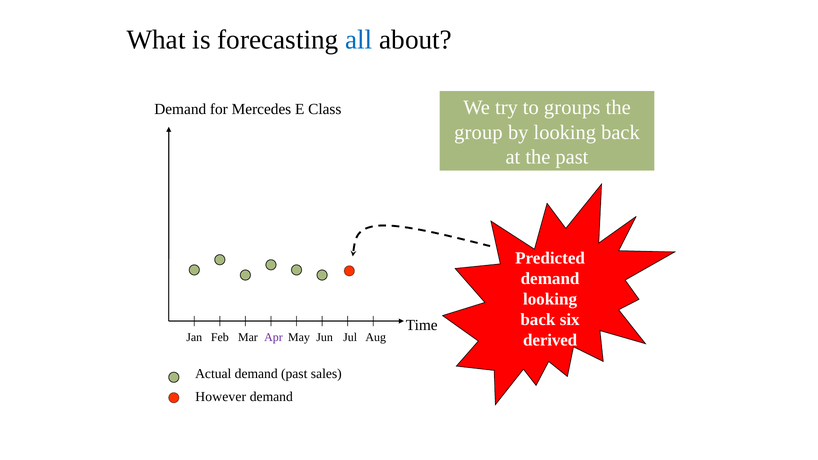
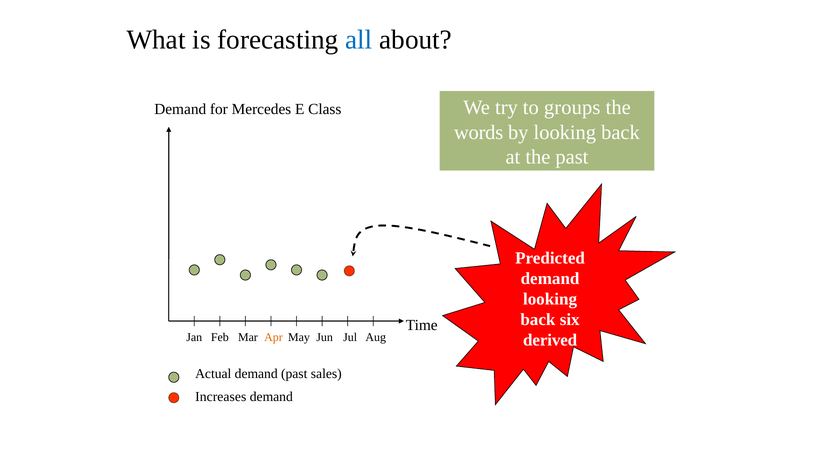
group: group -> words (479, 132)
Apr colour: purple -> orange (273, 337)
However: However -> Increases (221, 397)
